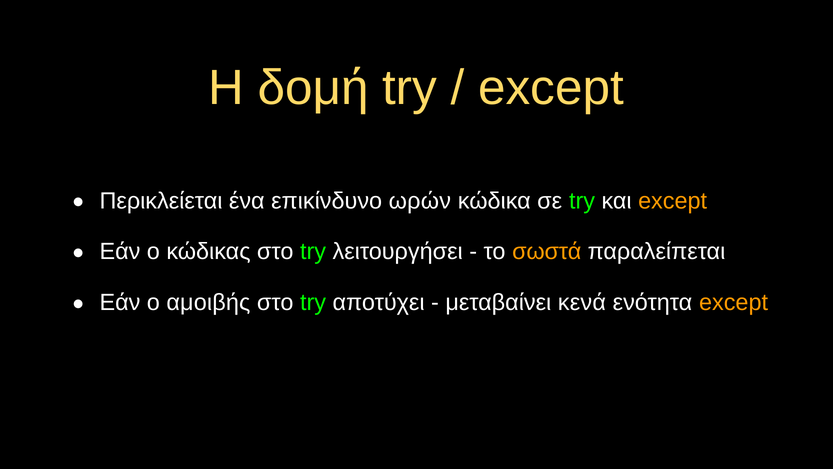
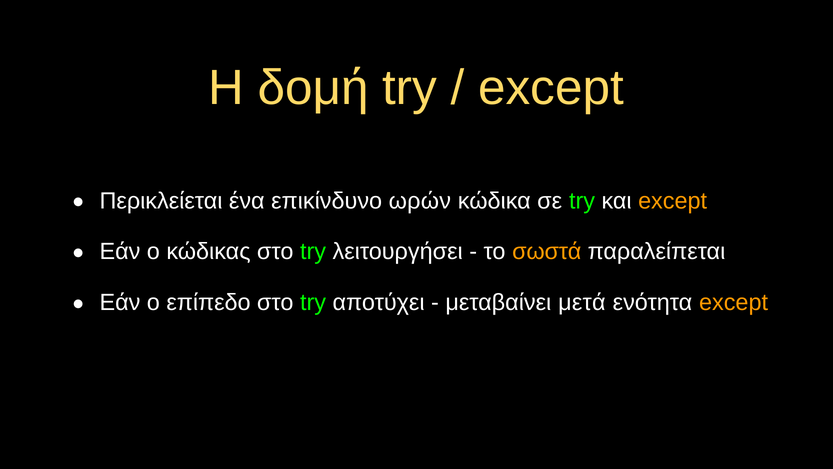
αμοιβής: αμοιβής -> επίπεδο (208, 302)
κενά: κενά -> μετά (582, 302)
